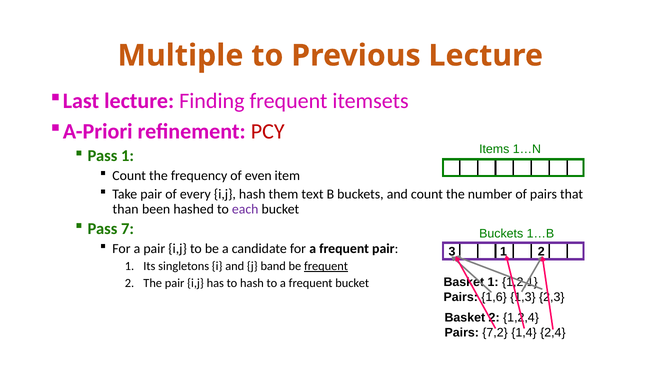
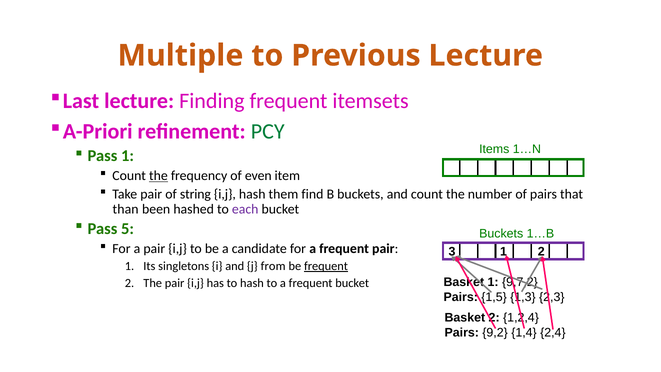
PCY colour: red -> green (268, 132)
the underline: none -> present (158, 176)
every: every -> string (195, 194)
text: text -> find (312, 194)
7: 7 -> 5 (128, 229)
band: band -> from (273, 266)
1,2,1: 1,2,1 -> 9,7,2 (520, 282)
1,6: 1,6 -> 1,5 (494, 297)
7,2: 7,2 -> 9,2 (495, 332)
